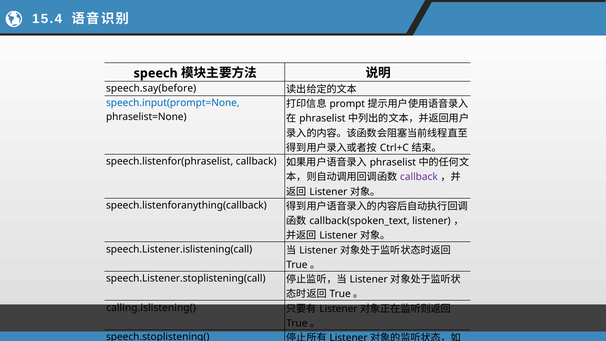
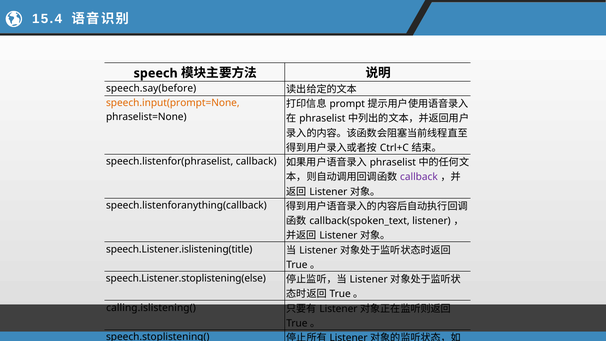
speech.input(prompt=None colour: blue -> orange (173, 103)
speech.Listener.islistening(call: speech.Listener.islistening(call -> speech.Listener.islistening(title (179, 249)
speech.Listener.stoplistening(call: speech.Listener.stoplistening(call -> speech.Listener.stoplistening(else (186, 278)
